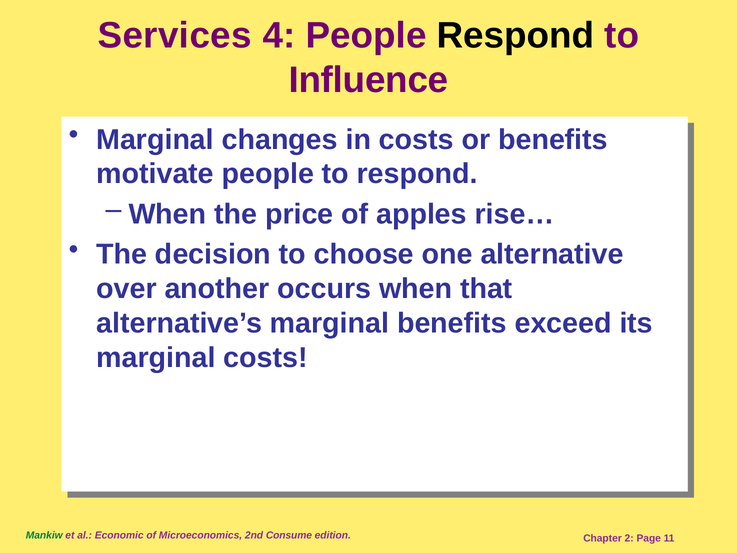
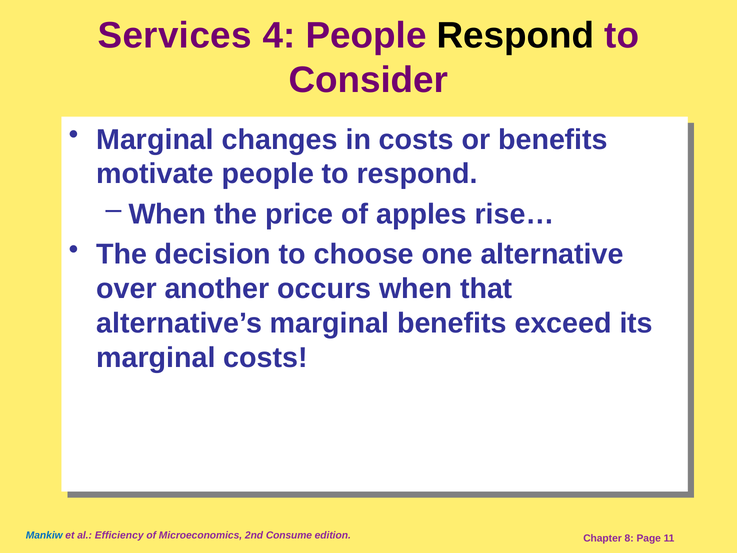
Influence: Influence -> Consider (368, 80)
Mankiw colour: green -> blue (44, 535)
Economic: Economic -> Efficiency (119, 535)
2: 2 -> 8 (629, 538)
